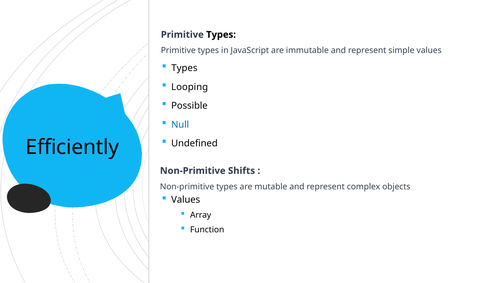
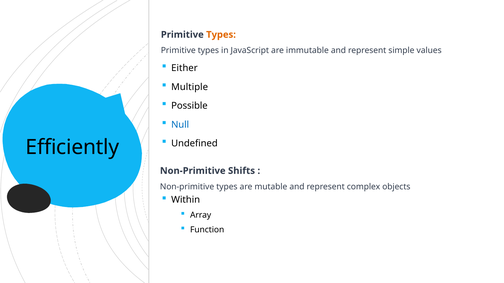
Types colour: black -> orange (221, 35)
Types: Types -> Either (184, 68)
Looping: Looping -> Multiple (190, 87)
Values: Values -> Within (186, 200)
